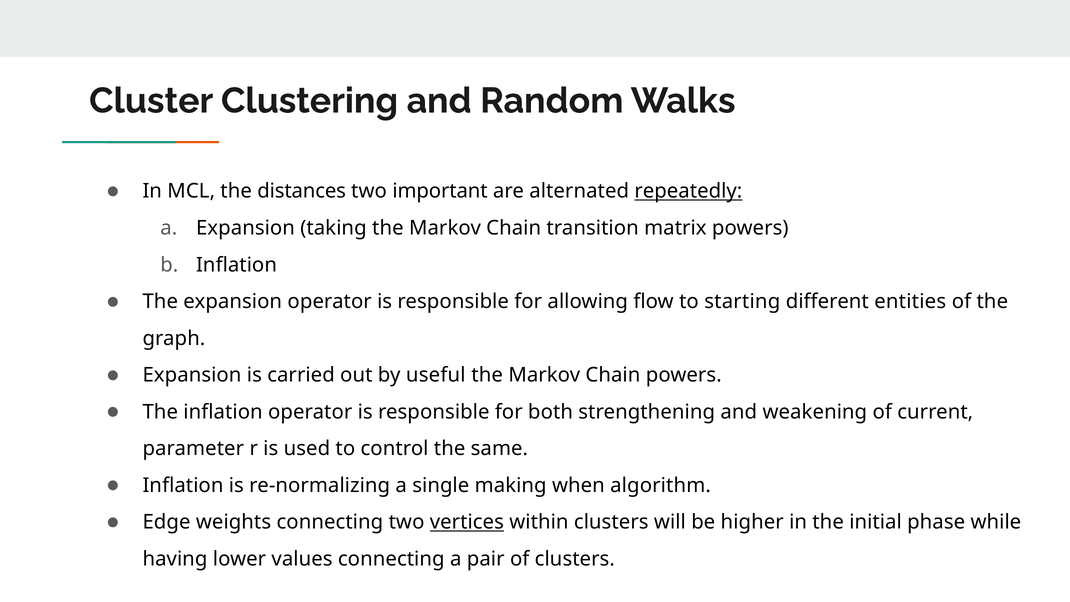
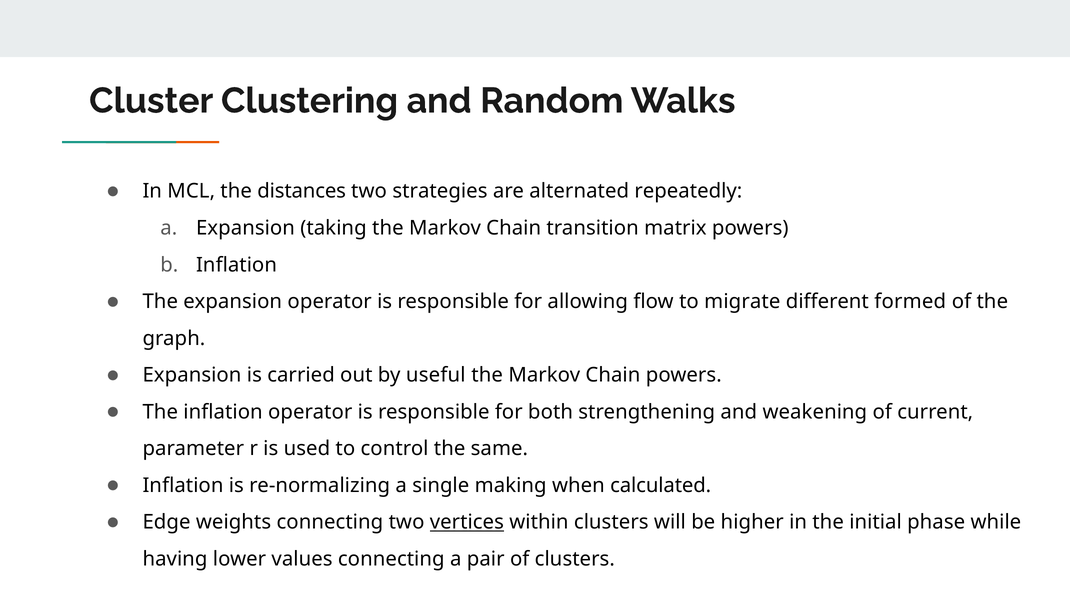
important: important -> strategies (440, 191)
repeatedly underline: present -> none (688, 191)
starting: starting -> migrate (742, 302)
entities: entities -> formed (910, 302)
algorithm: algorithm -> calculated (661, 485)
